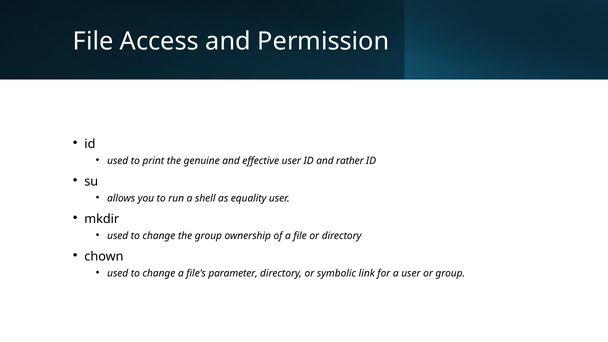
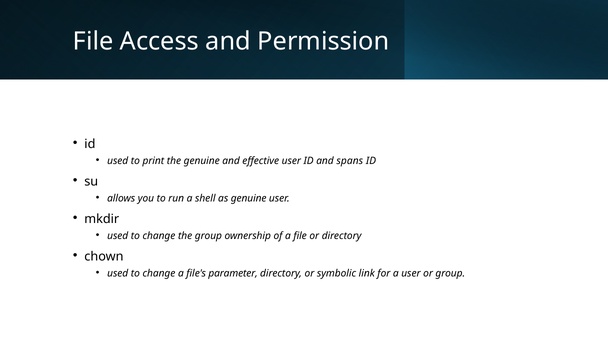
rather: rather -> spans (350, 161)
as equality: equality -> genuine (249, 198)
